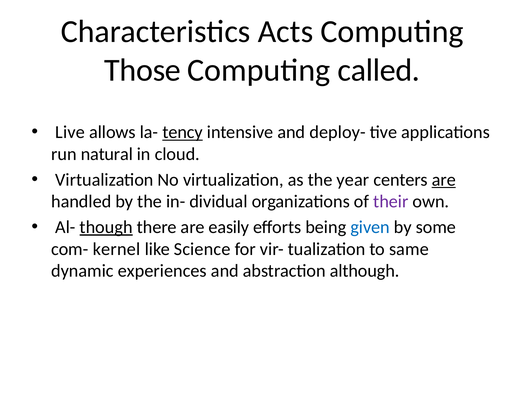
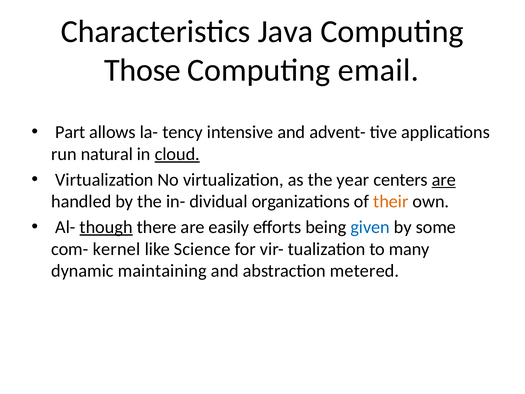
Acts: Acts -> Java (285, 32)
called: called -> email (378, 70)
Live: Live -> Part (70, 132)
tency underline: present -> none (183, 132)
deploy-: deploy- -> advent- (338, 132)
cloud underline: none -> present (177, 154)
their colour: purple -> orange (391, 201)
same: same -> many (409, 249)
experiences: experiences -> maintaining (162, 271)
although: although -> metered (365, 271)
